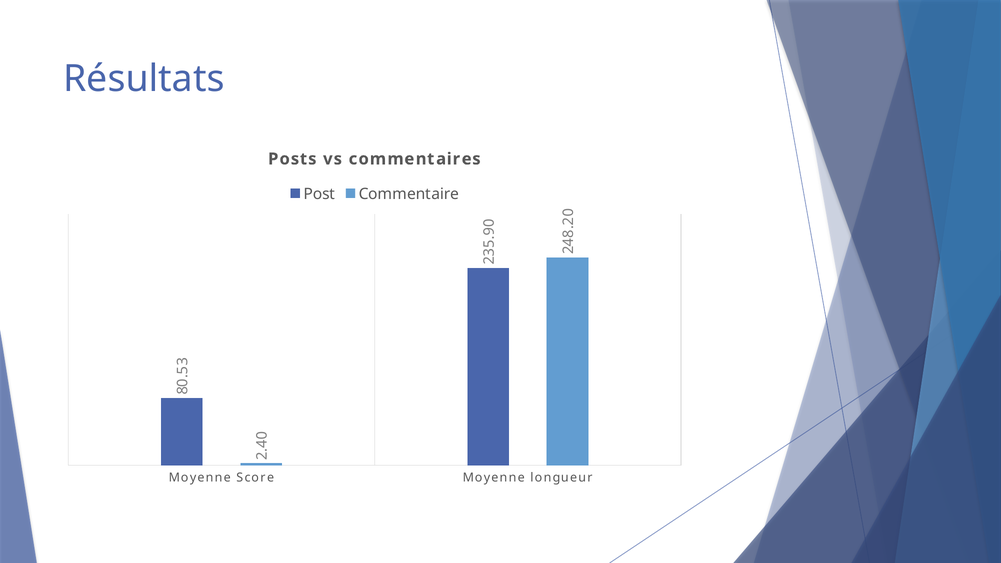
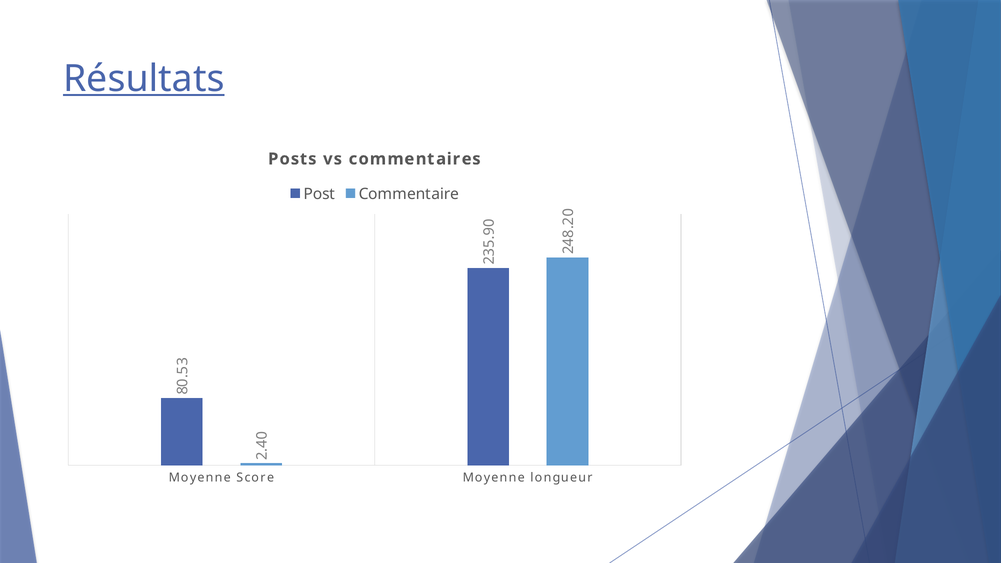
Résultats underline: none -> present (144, 79)
